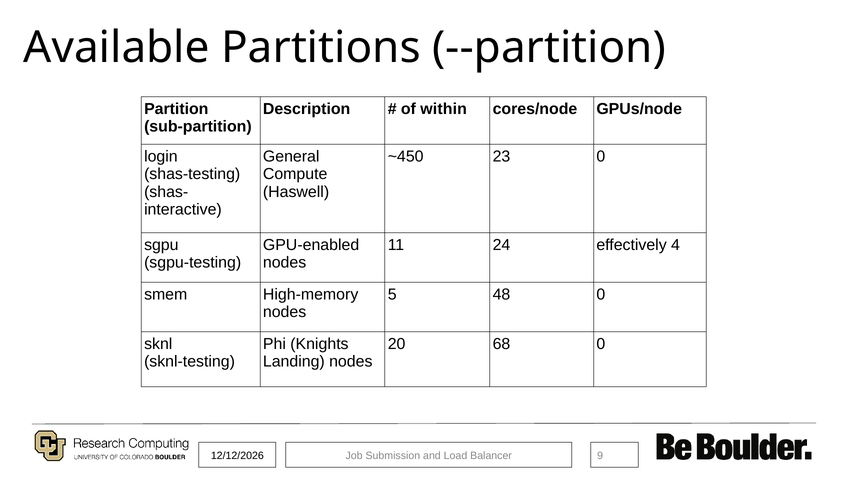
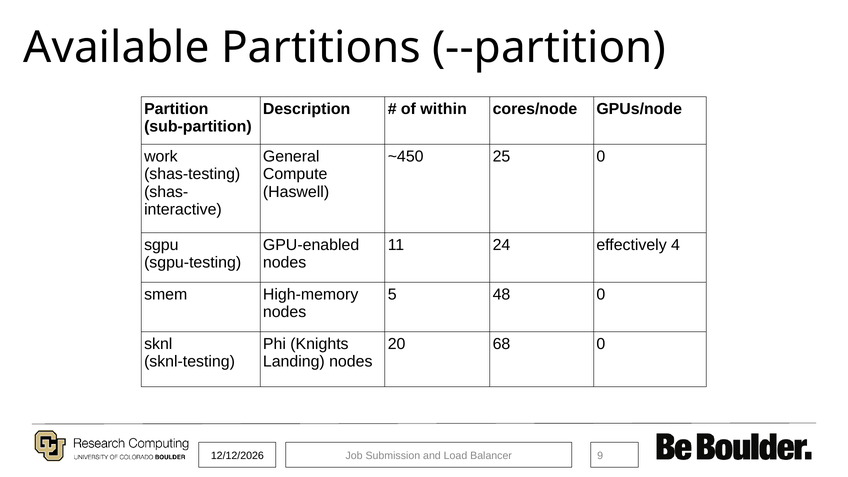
login: login -> work (161, 156)
23: 23 -> 25 (501, 156)
